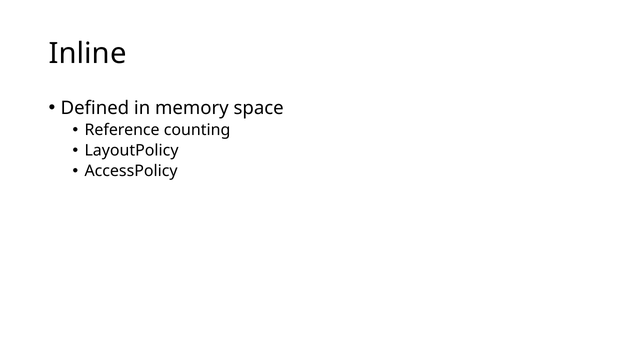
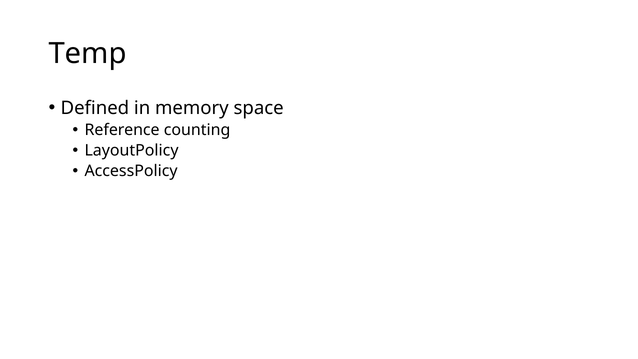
Inline: Inline -> Temp (88, 54)
